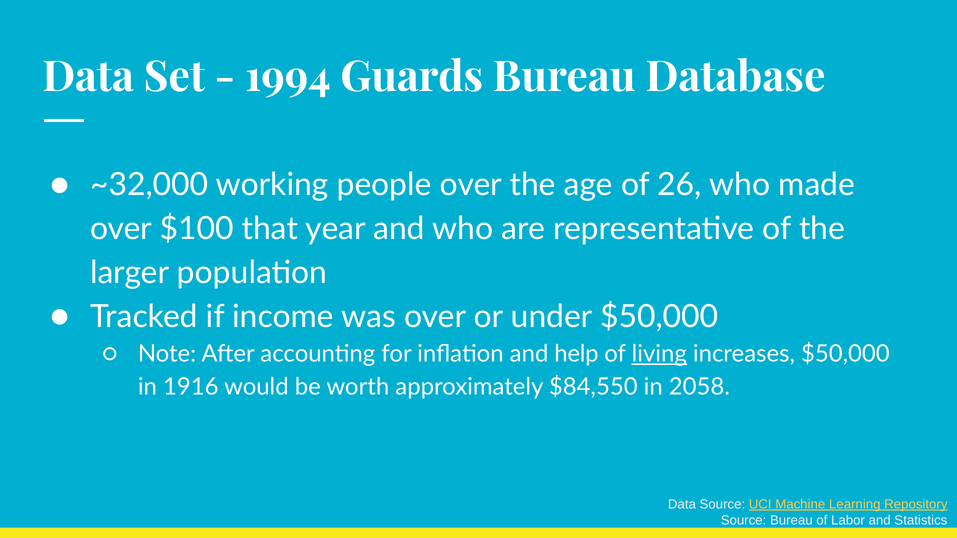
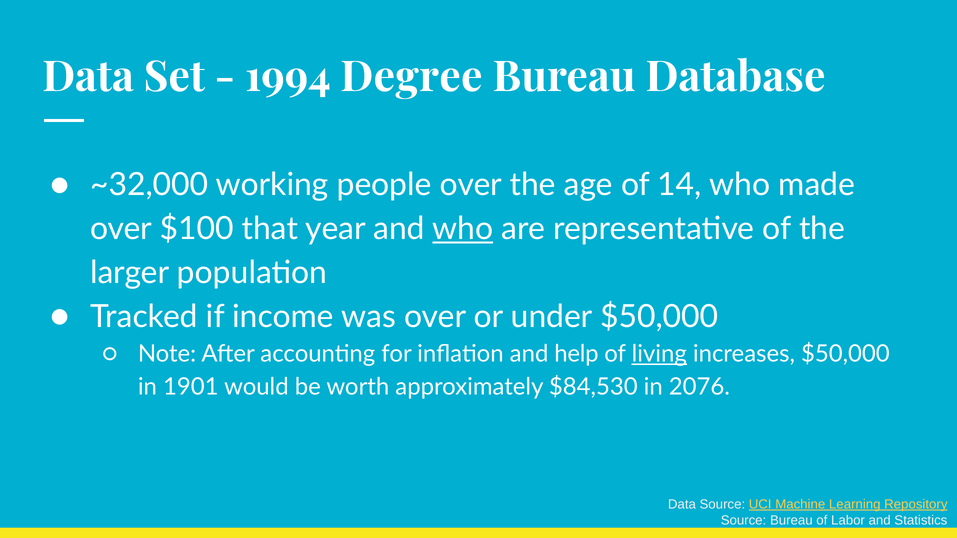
Guards: Guards -> Degree (411, 77)
26: 26 -> 14 (680, 185)
who underline: none -> present (463, 229)
1916: 1916 -> 1901 (191, 387)
$84,550: $84,550 -> $84,530 (593, 387)
2058: 2058 -> 2076 (699, 387)
